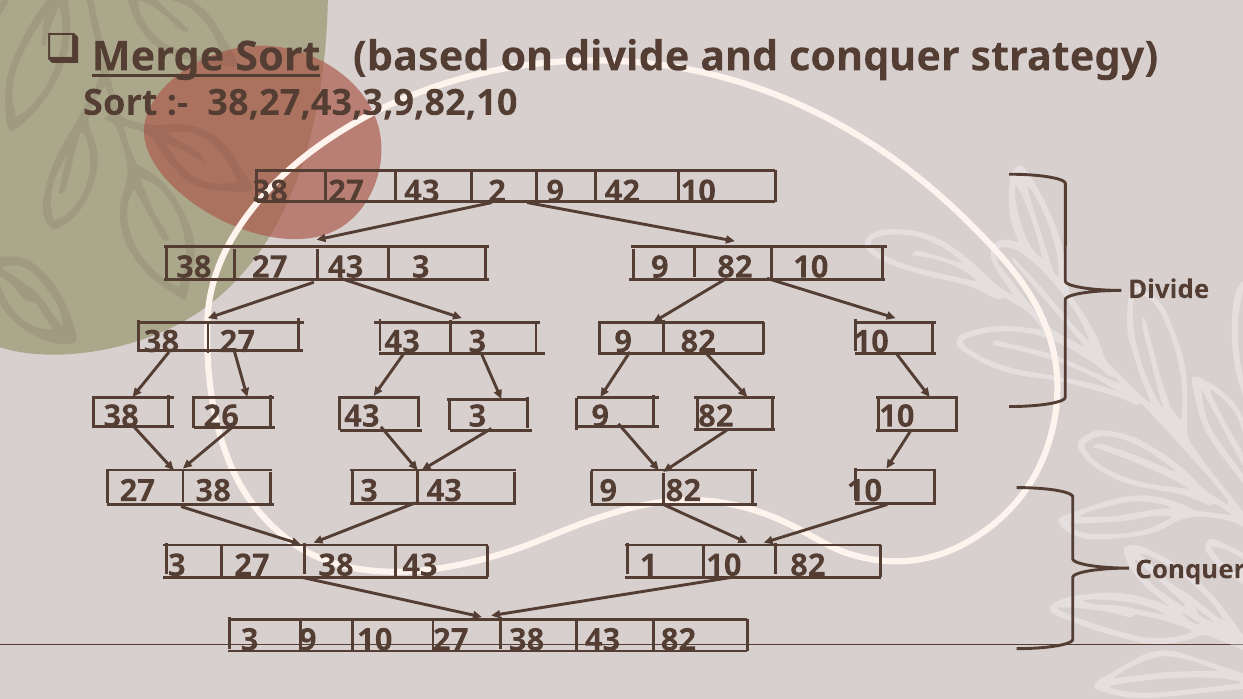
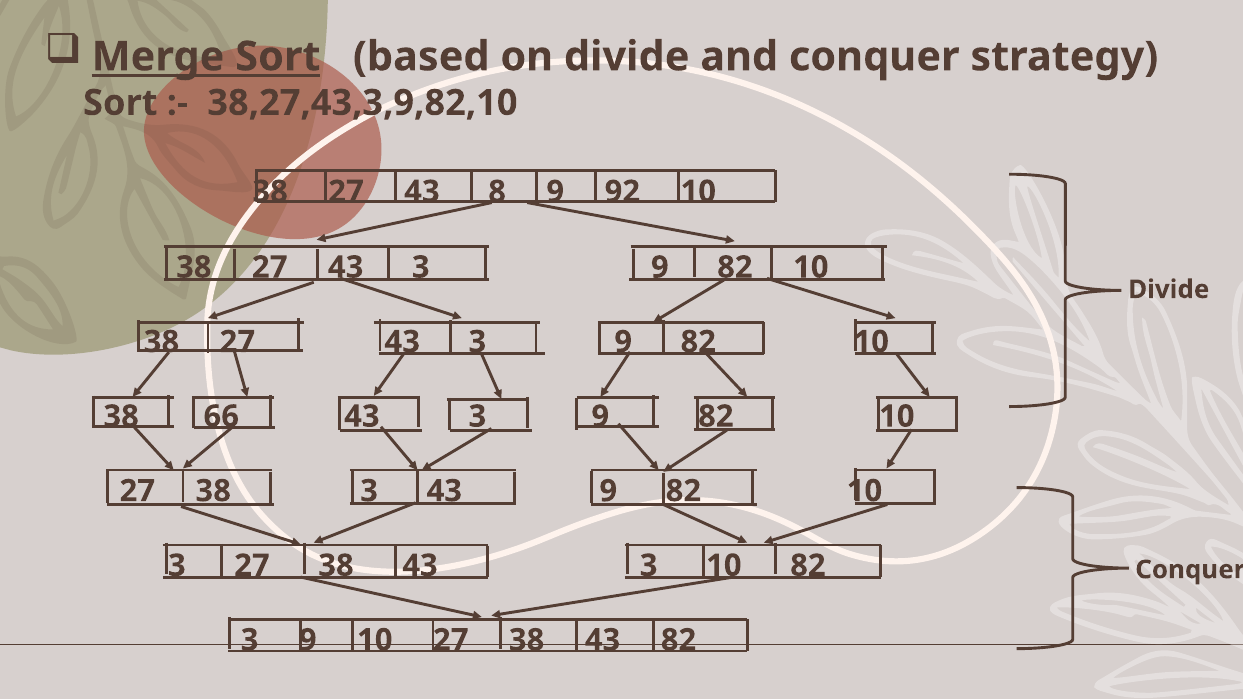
2: 2 -> 8 (497, 192)
42: 42 -> 92 (622, 192)
26: 26 -> 66 (221, 417)
38 43 1: 1 -> 3 (649, 566)
